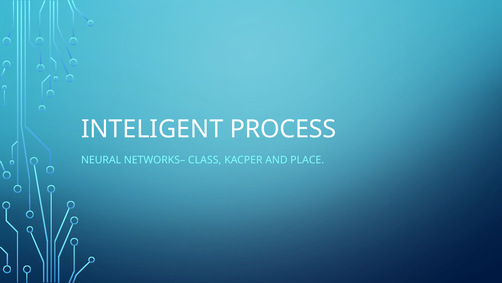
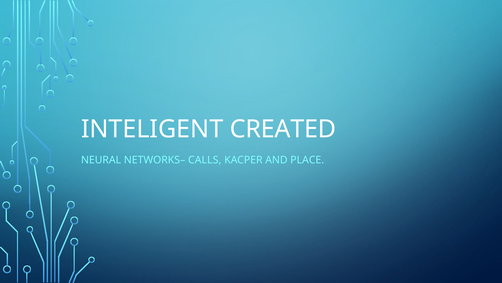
PROCESS: PROCESS -> CREATED (283, 129)
CLASS: CLASS -> CALLS (205, 160)
